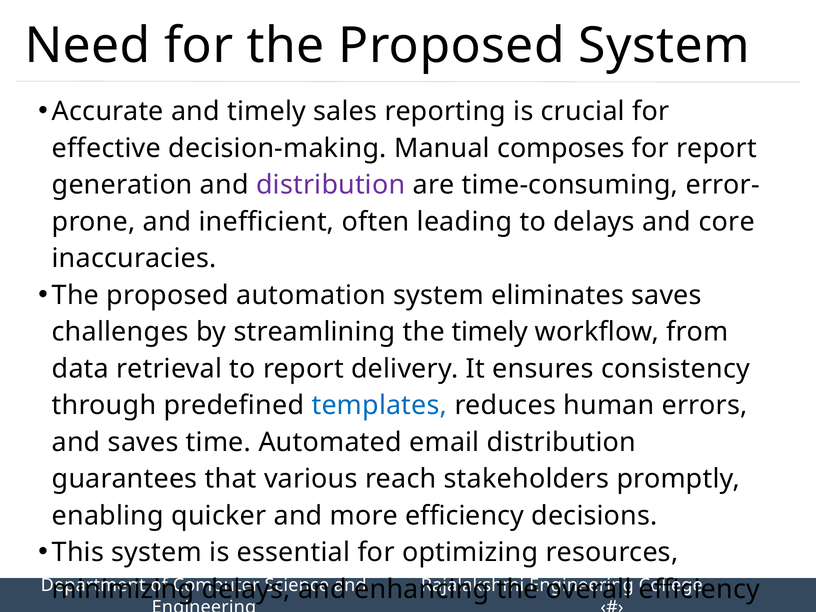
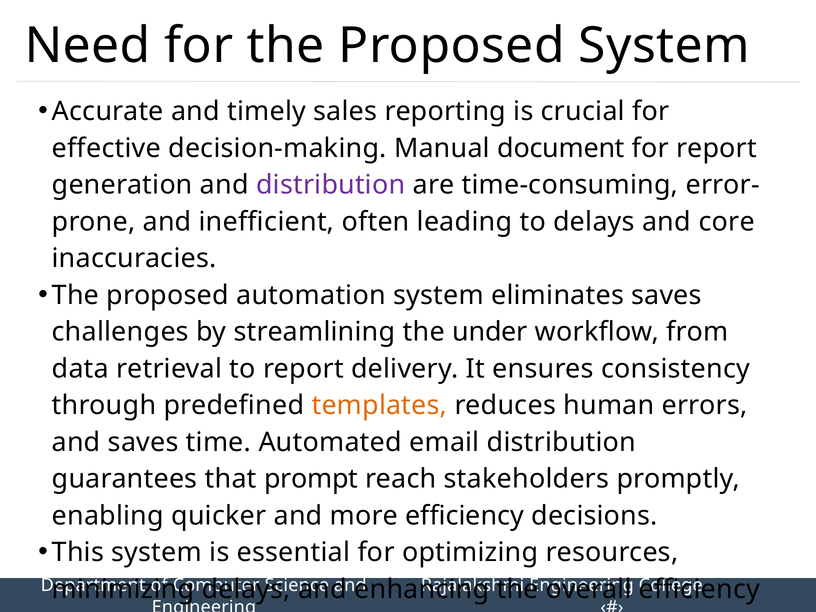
composes: composes -> document (561, 148)
the timely: timely -> under (490, 332)
templates colour: blue -> orange (379, 405)
various: various -> prompt (311, 479)
